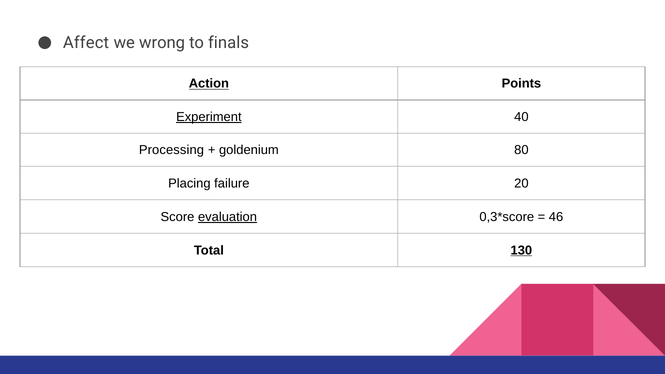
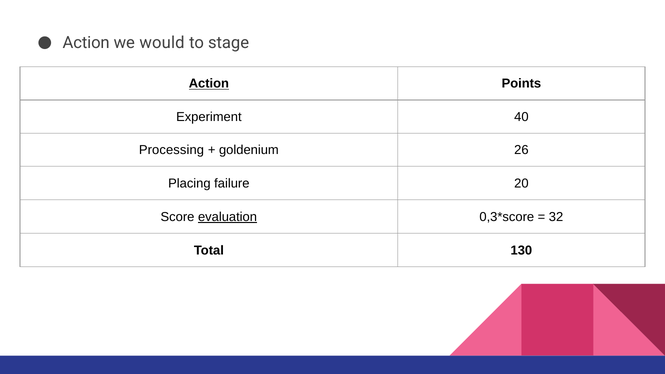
Affect: Affect -> Action (86, 43)
wrong: wrong -> would (162, 43)
finals: finals -> stage (229, 43)
Experiment underline: present -> none (209, 117)
80: 80 -> 26 (521, 150)
46: 46 -> 32 (556, 217)
130 underline: present -> none (521, 250)
